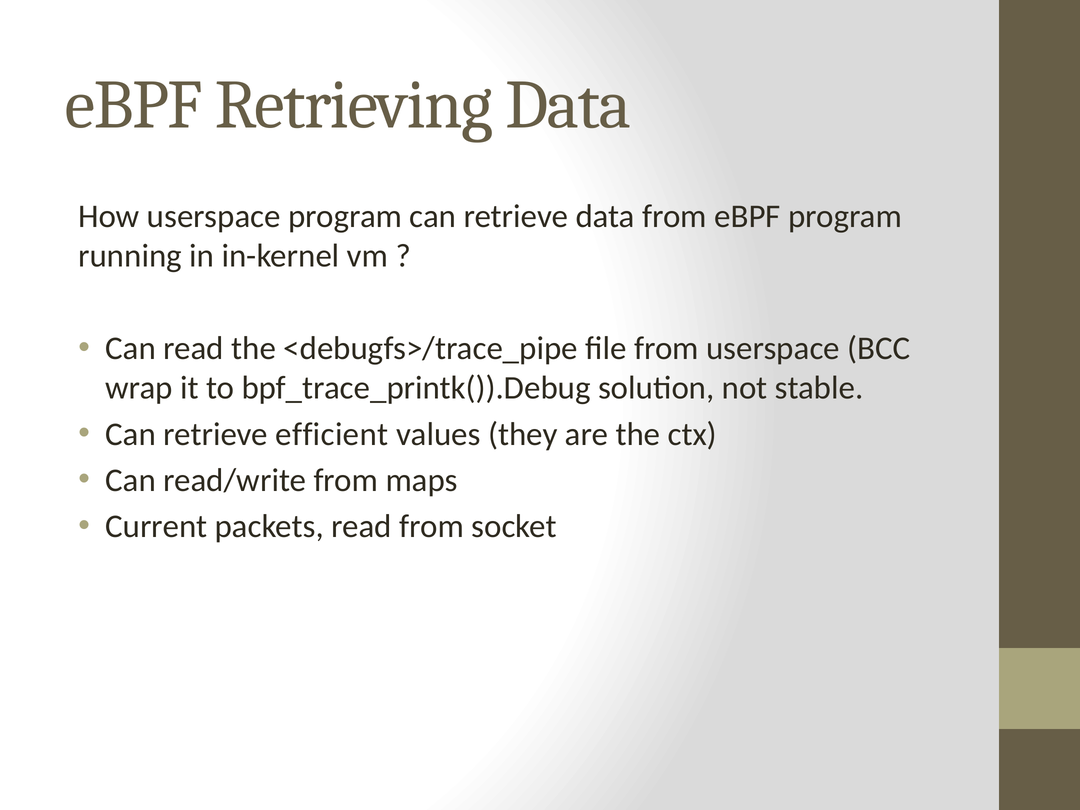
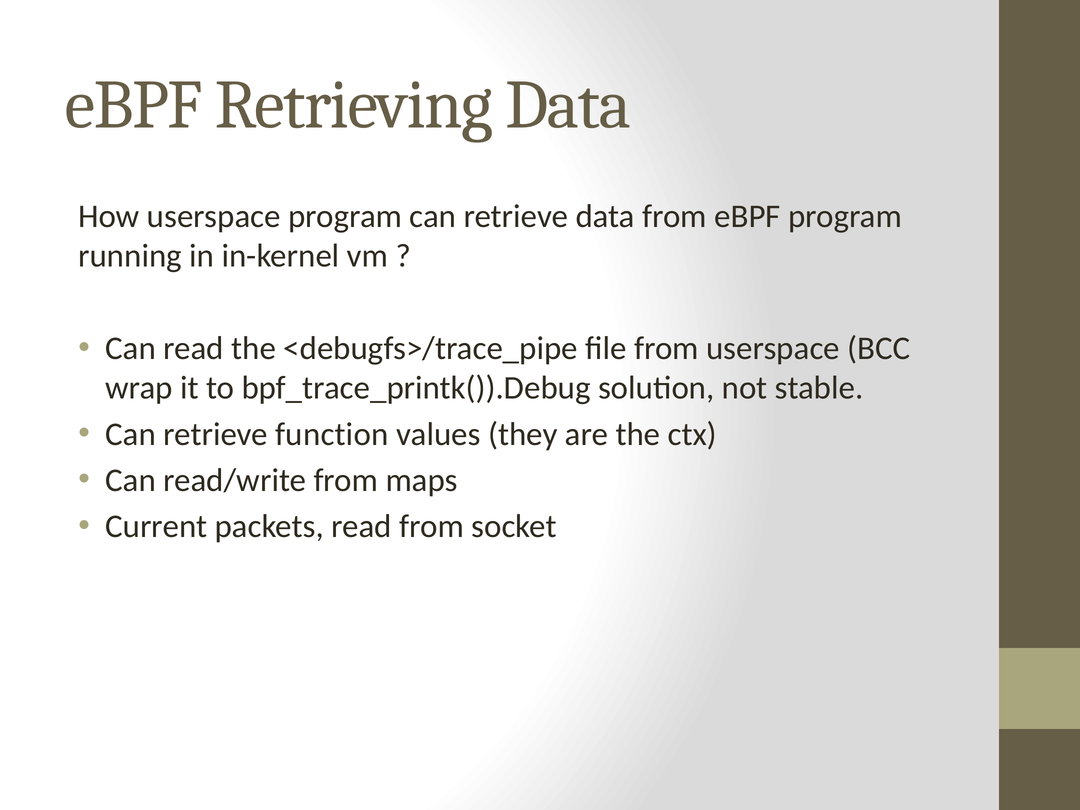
efficient: efficient -> function (332, 434)
